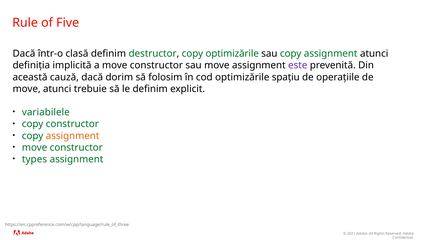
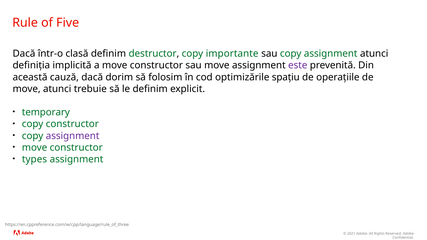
copy optimizările: optimizările -> importante (232, 54)
variabilele: variabilele -> temporary (46, 112)
assignment colour: orange -> purple (73, 136)
